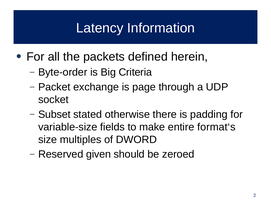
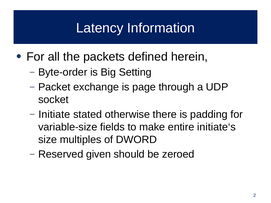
Criteria: Criteria -> Setting (135, 72)
Subset: Subset -> Initiate (54, 114)
format‘s: format‘s -> initiate‘s (216, 127)
